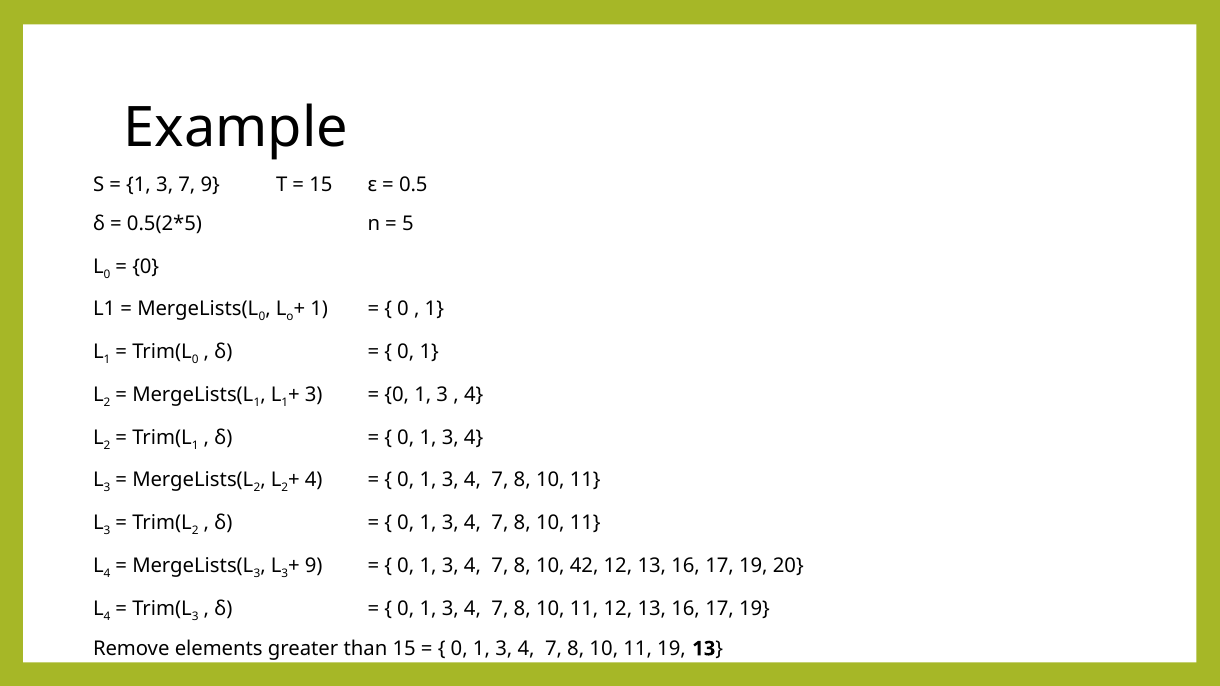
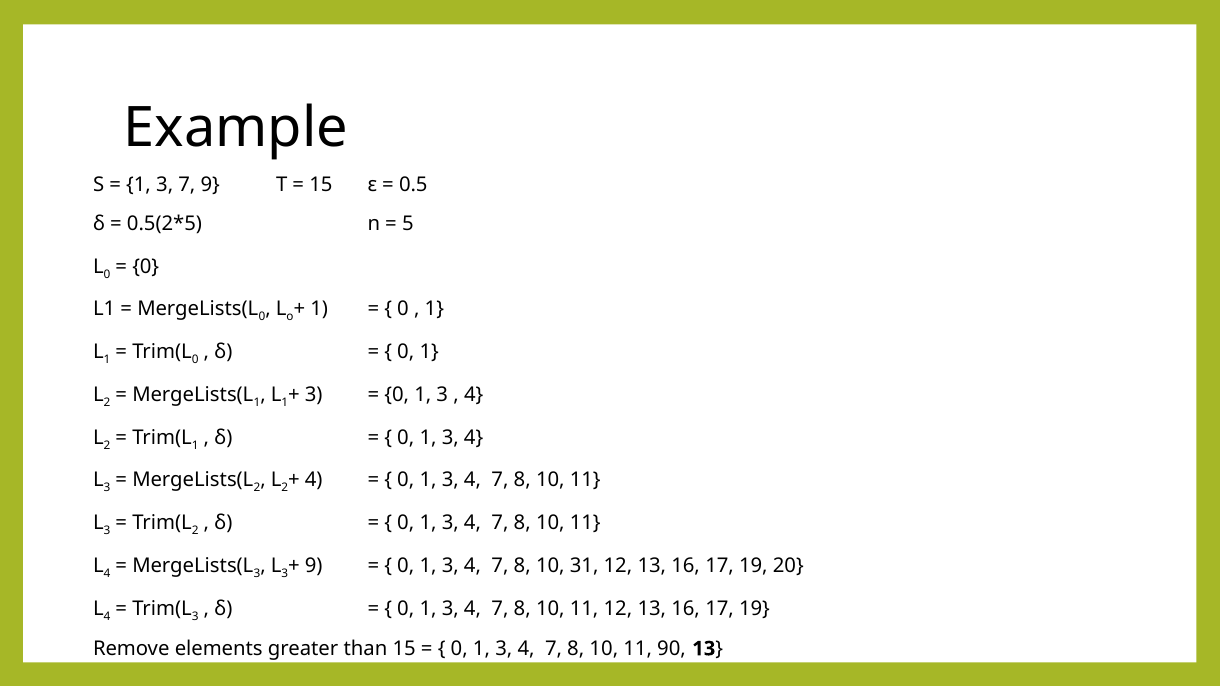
42: 42 -> 31 (584, 566)
11 19: 19 -> 90 (671, 649)
